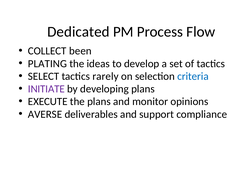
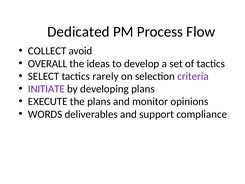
been: been -> avoid (80, 51)
PLATING: PLATING -> OVERALL (48, 64)
criteria colour: blue -> purple (193, 76)
AVERSE: AVERSE -> WORDS (45, 114)
